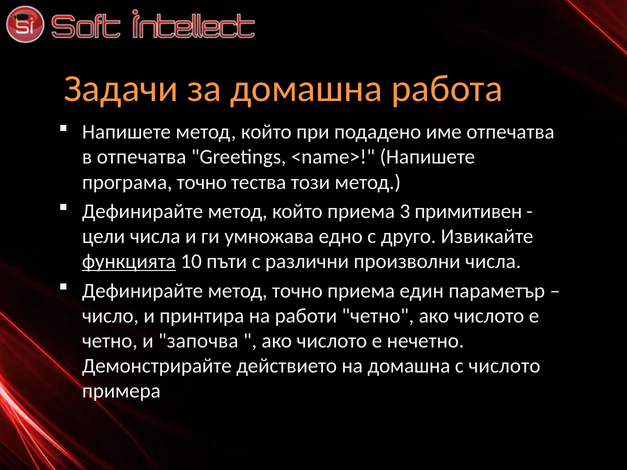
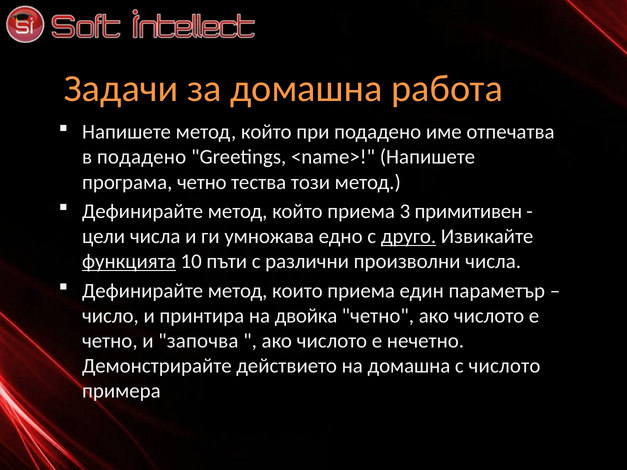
в отпечатва: отпечатва -> подадено (142, 157)
програма точно: точно -> четно (202, 182)
друго underline: none -> present (409, 237)
метод точно: точно -> които (297, 291)
работи: работи -> двойка (306, 316)
